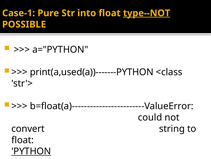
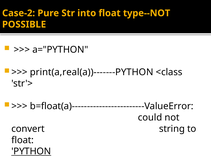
Case-1: Case-1 -> Case-2 (19, 13)
type--NOT underline: present -> none (147, 13)
print(a,used(a))-------PYTHON: print(a,used(a))-------PYTHON -> print(a,real(a))-------PYTHON (92, 72)
